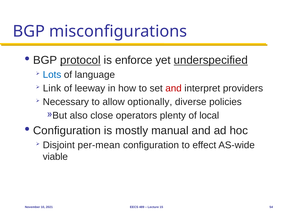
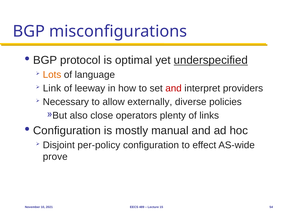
protocol underline: present -> none (80, 60)
enforce: enforce -> optimal (134, 60)
Lots colour: blue -> orange (52, 75)
optionally: optionally -> externally (150, 102)
local: local -> links (209, 116)
per-mean: per-mean -> per-policy (99, 146)
viable: viable -> prove (55, 157)
